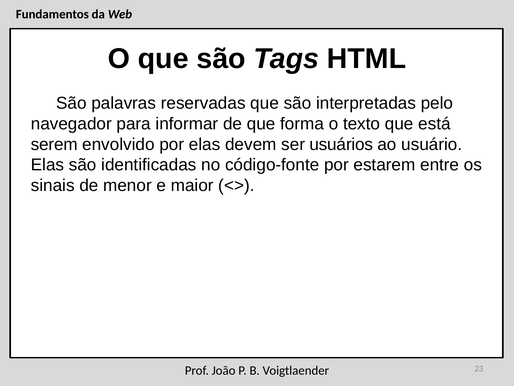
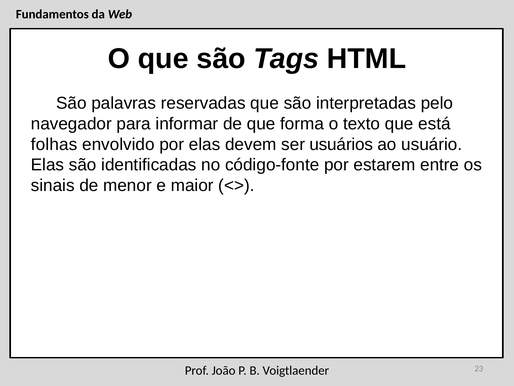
serem: serem -> folhas (54, 144)
